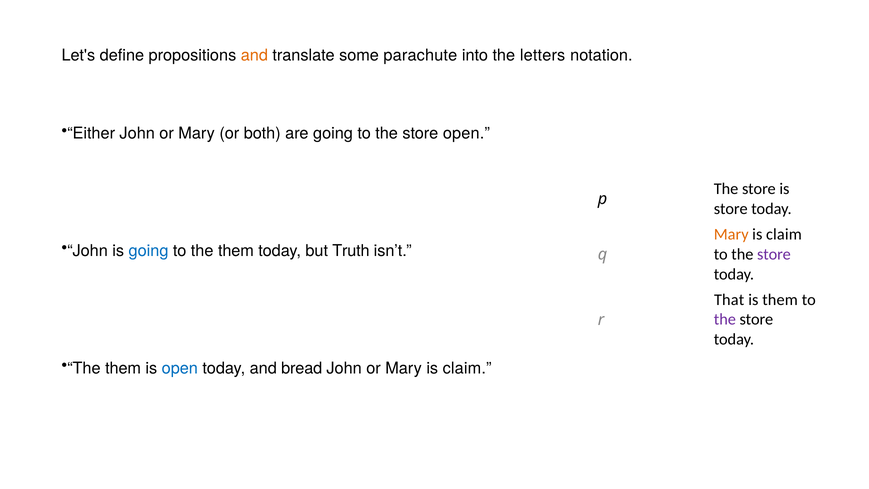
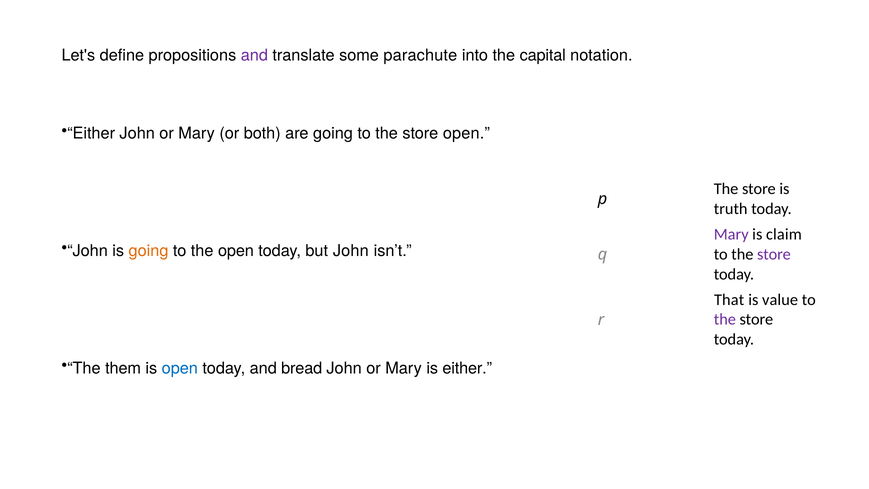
and colour: orange -> purple (254, 55)
letters: letters -> capital (543, 55)
store: store -> truth (731, 209)
Mary colour: orange -> purple (731, 234)
going colour: blue -> orange (149, 251)
to the them: them -> open (236, 251)
but Truth: Truth -> John (351, 251)
is them: them -> value (780, 300)
or Mary is claim: claim -> either (467, 368)
